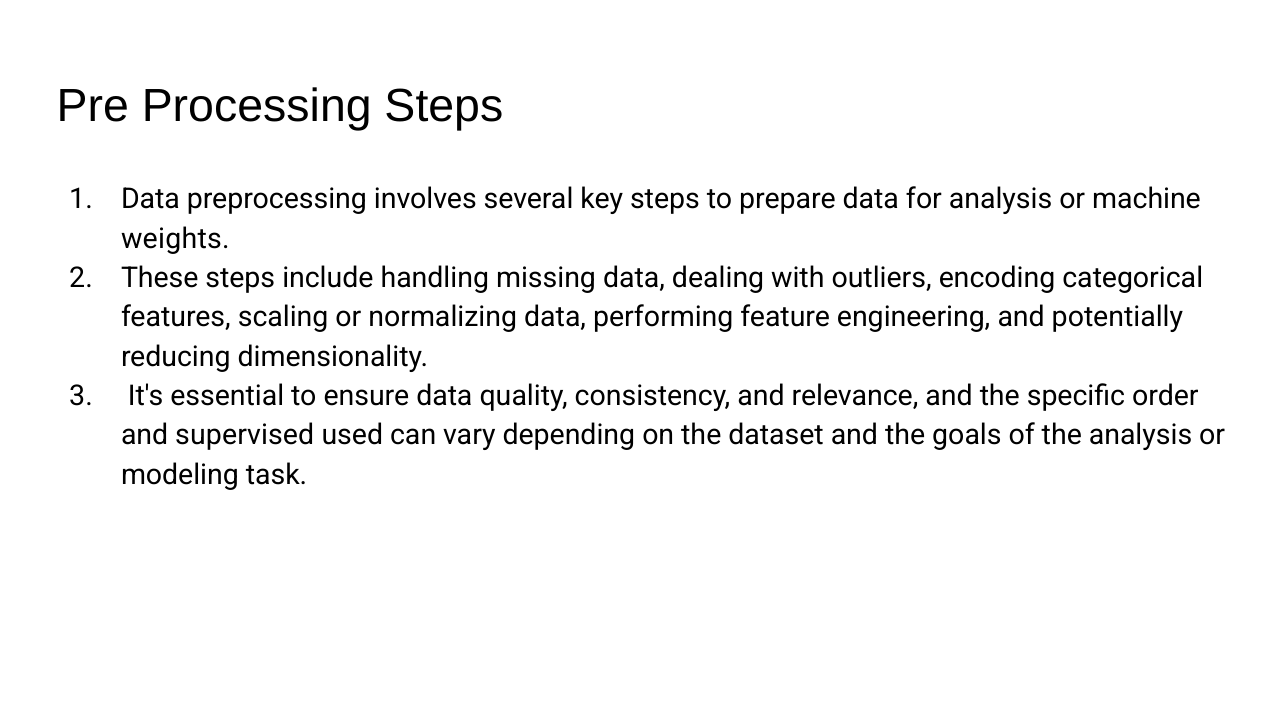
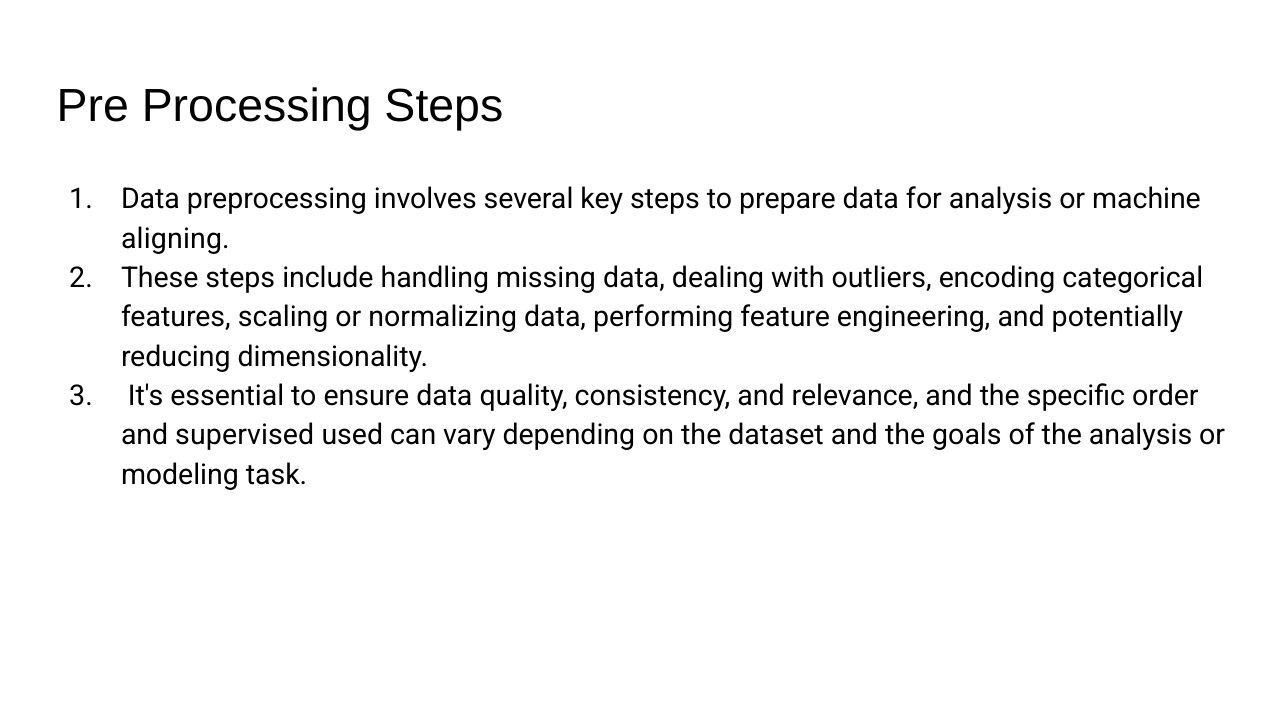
weights: weights -> aligning (175, 238)
